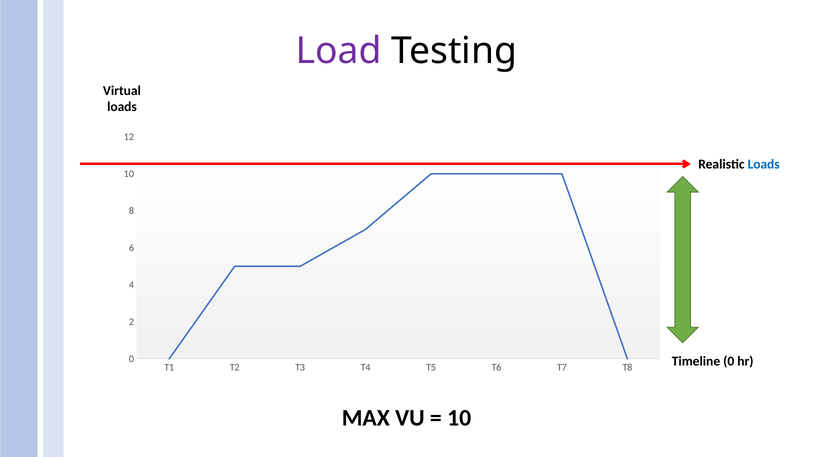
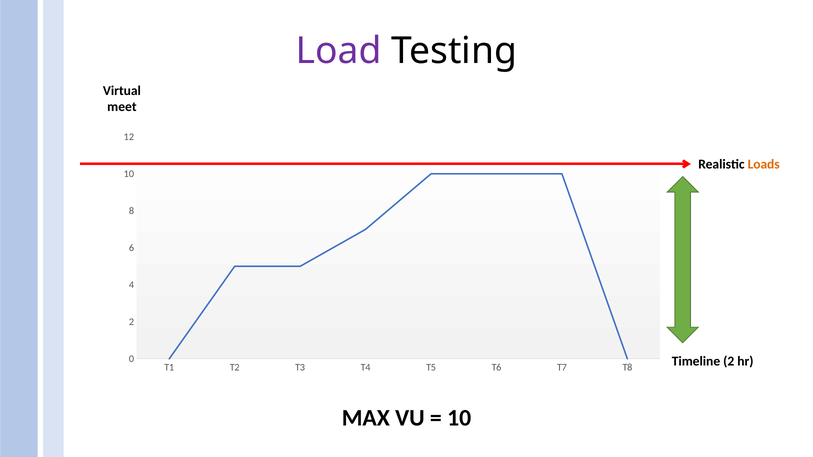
loads: loads -> meet (122, 107)
Loads colour: blue -> orange (764, 165)
Timeline 0: 0 -> 2 (729, 362)
